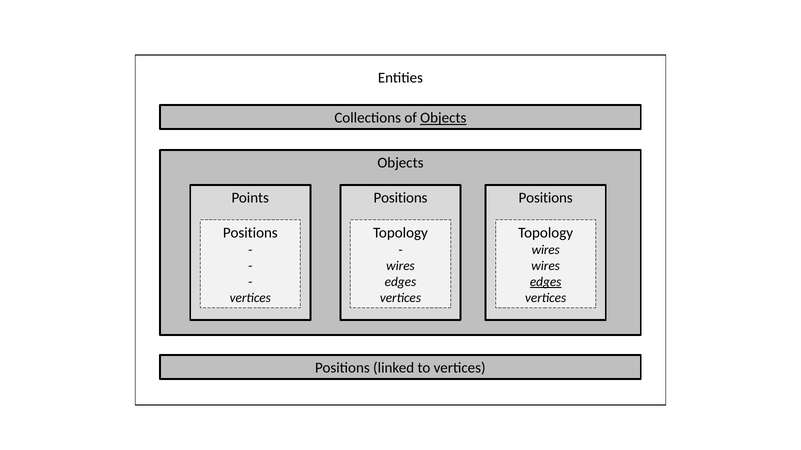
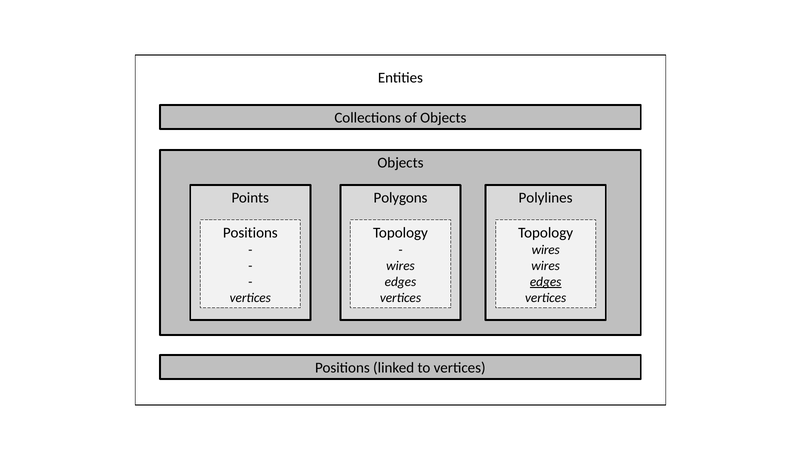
Objects underline: present -> none (443, 118)
Positions: Positions -> Polygons (401, 198)
Positions: Positions -> Polylines (546, 198)
